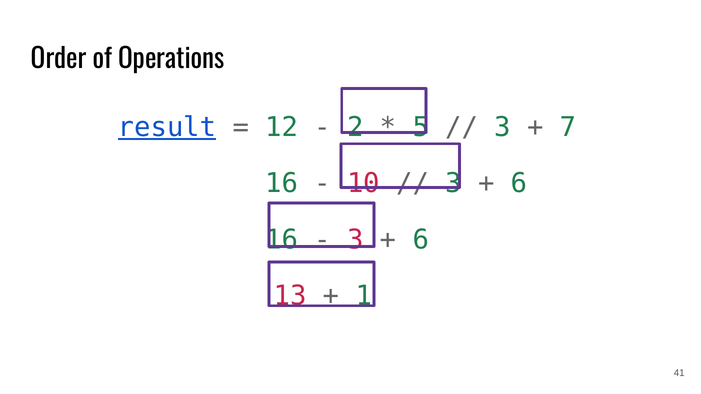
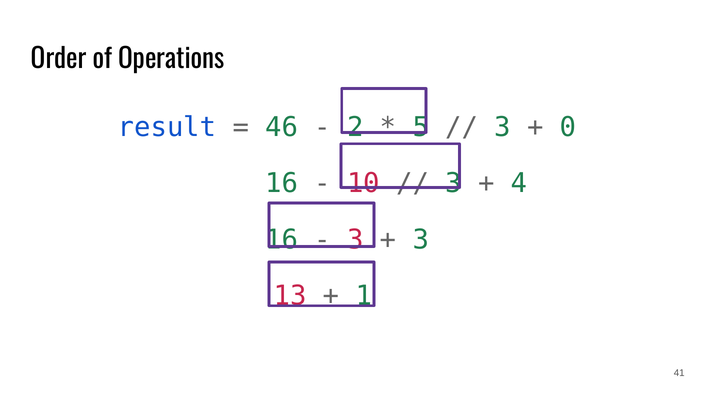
result underline: present -> none (167, 127)
12: 12 -> 46 (282, 127)
7: 7 -> 0 (568, 127)
6: 6 -> 4 (519, 184)
6: 6 -> 3 (421, 240)
